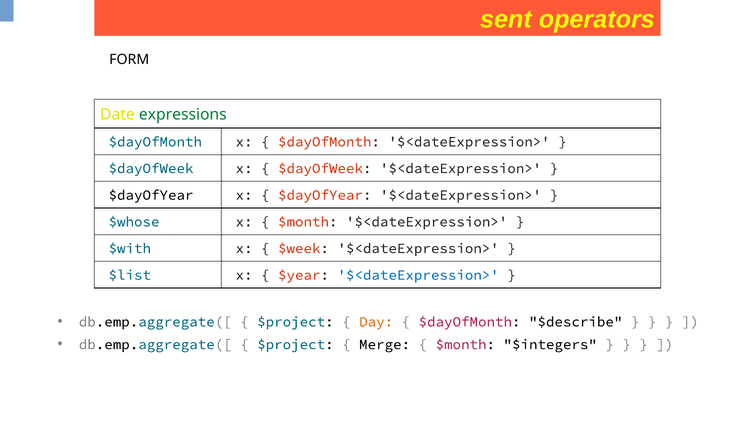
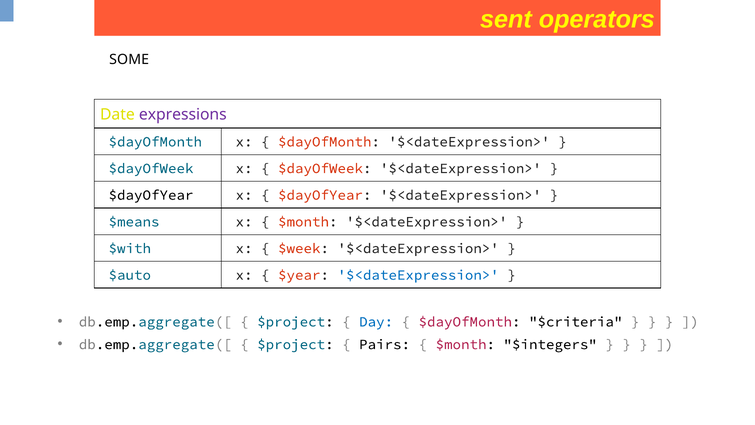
FORM: FORM -> SOME (129, 59)
expressions colour: green -> purple (183, 114)
$whose: $whose -> $means (134, 222)
$list: $list -> $auto (130, 275)
Day colour: orange -> blue (376, 322)
$describe: $describe -> $criteria (576, 322)
Merge: Merge -> Pairs (385, 344)
